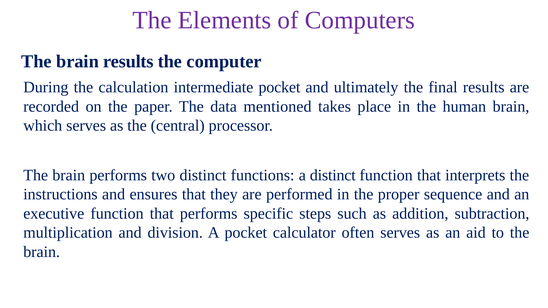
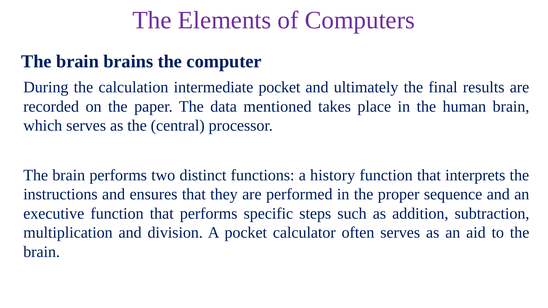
brain results: results -> brains (128, 61)
a distinct: distinct -> history (333, 175)
